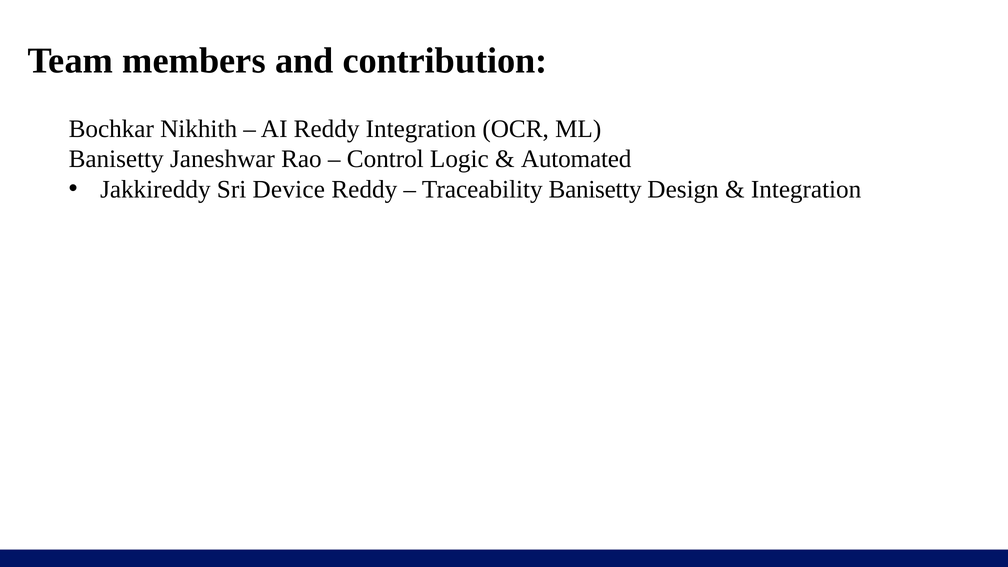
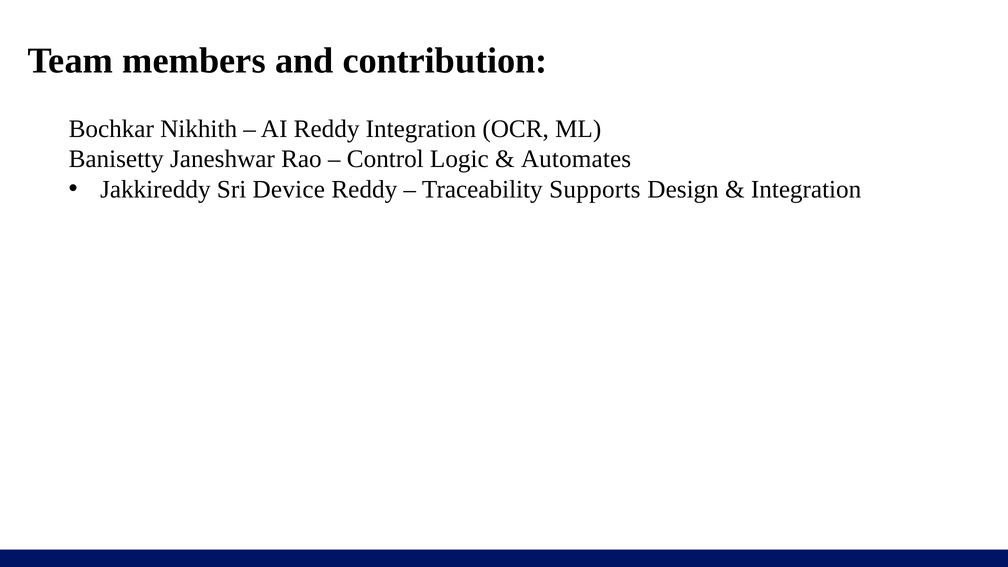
Automated: Automated -> Automates (576, 159)
Traceability Banisetty: Banisetty -> Supports (595, 189)
